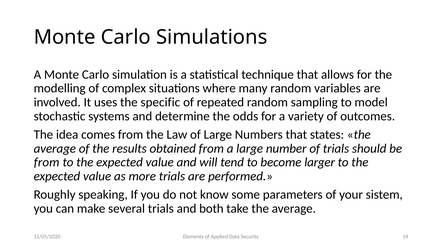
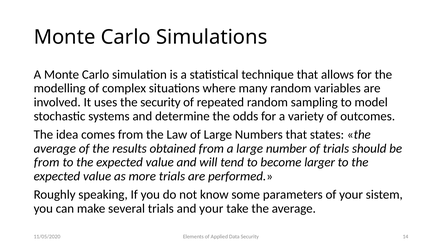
the specific: specific -> security (160, 103)
and both: both -> your (211, 209)
